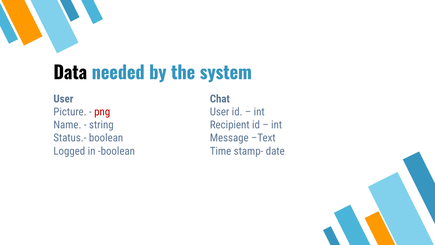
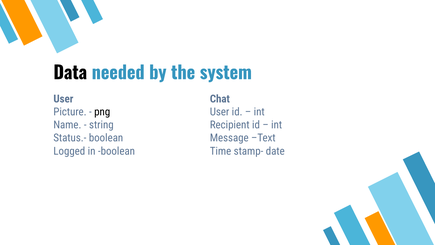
png colour: red -> black (102, 112)
